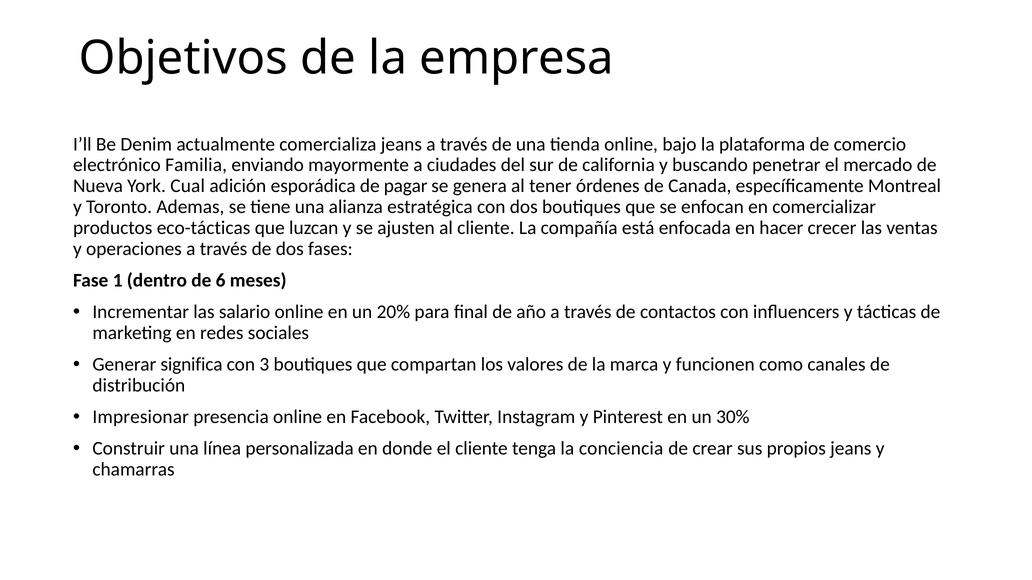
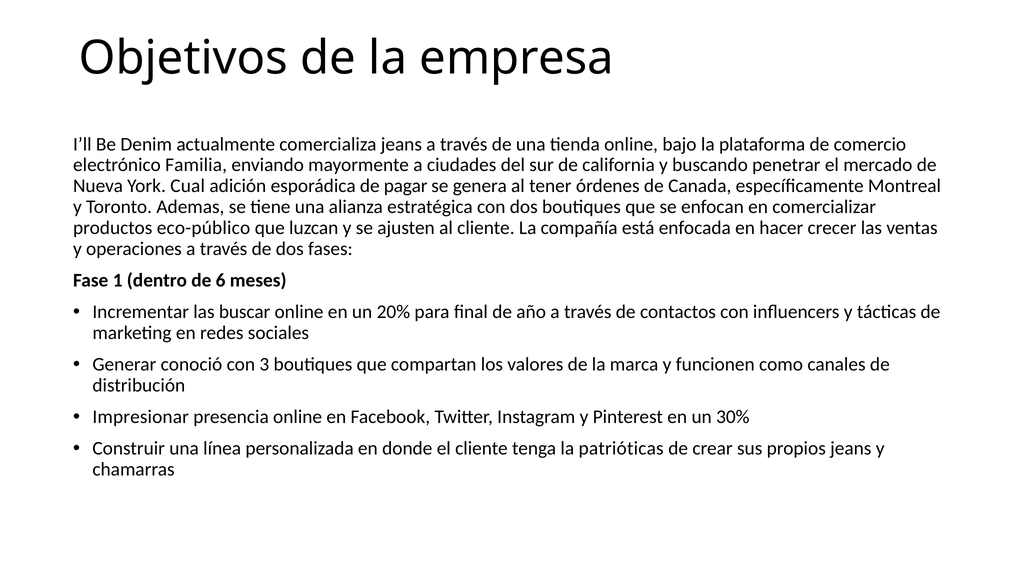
eco-tácticas: eco-tácticas -> eco-público (203, 228)
salario: salario -> buscar (245, 312)
significa: significa -> conoció (191, 365)
conciencia: conciencia -> patrióticas (621, 449)
